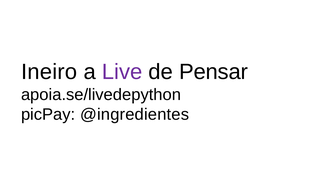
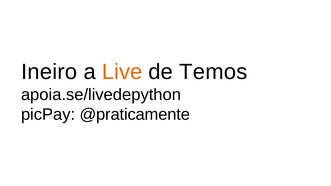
Live colour: purple -> orange (122, 72)
Pensar: Pensar -> Temos (213, 72)
@ingredientes: @ingredientes -> @praticamente (135, 115)
